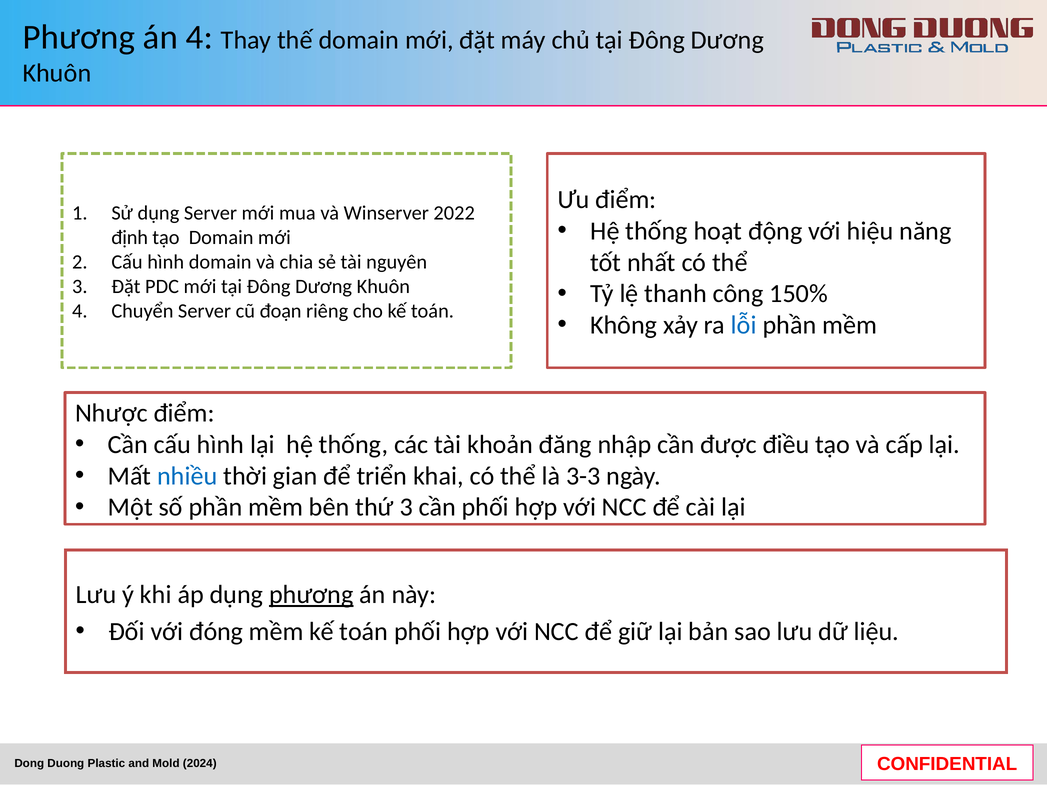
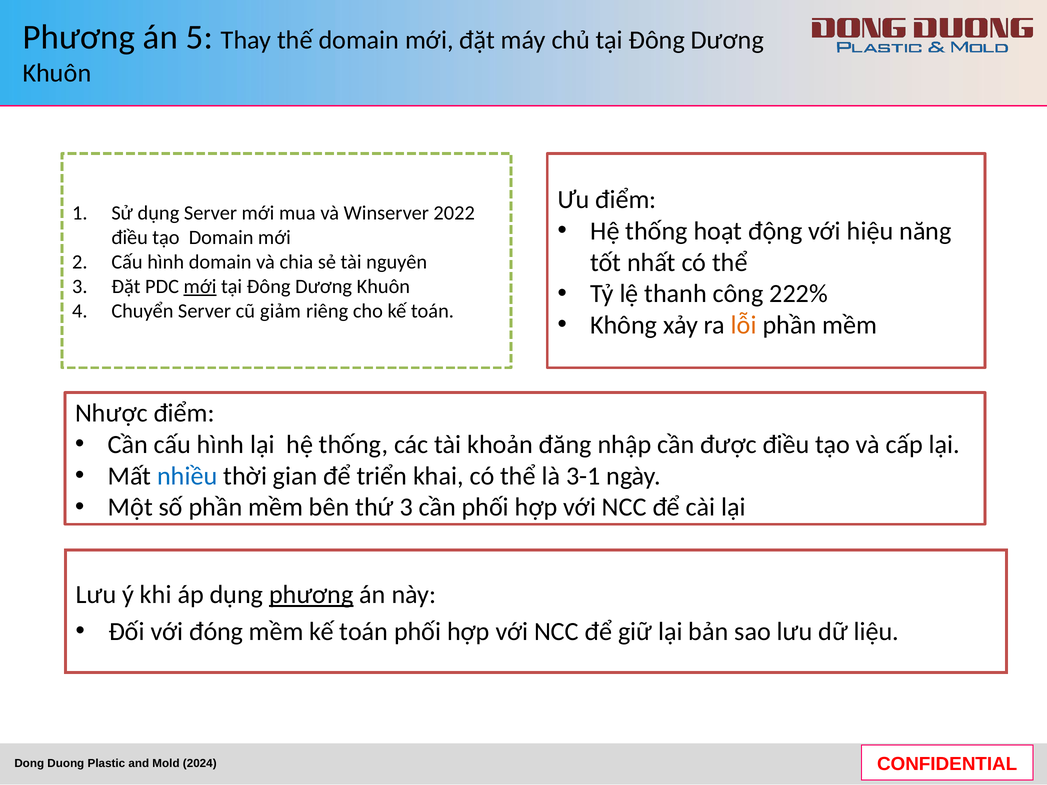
án 4: 4 -> 5 (199, 37)
định: định -> điều (130, 238)
mới underline: none -> present (200, 287)
150%: 150% -> 222% (799, 294)
đoạn: đoạn -> giảm (280, 311)
lỗi colour: blue -> orange (744, 325)
3-3: 3-3 -> 3-1 (583, 476)
